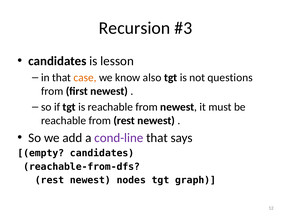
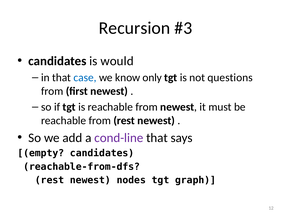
lesson: lesson -> would (117, 61)
case colour: orange -> blue (85, 78)
also: also -> only (152, 78)
